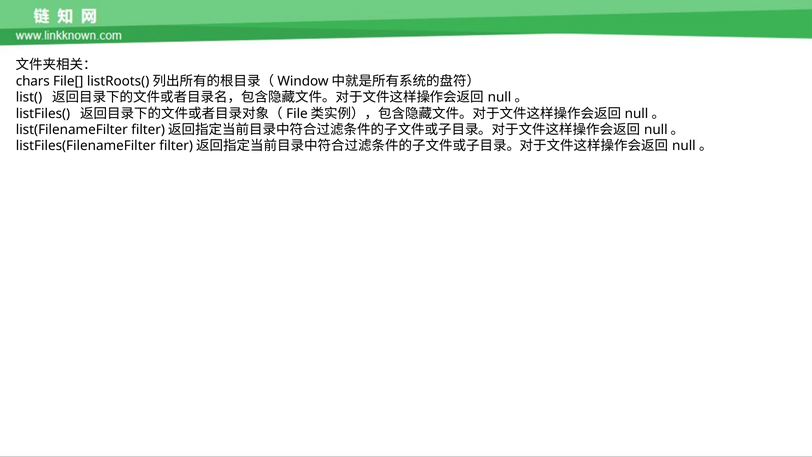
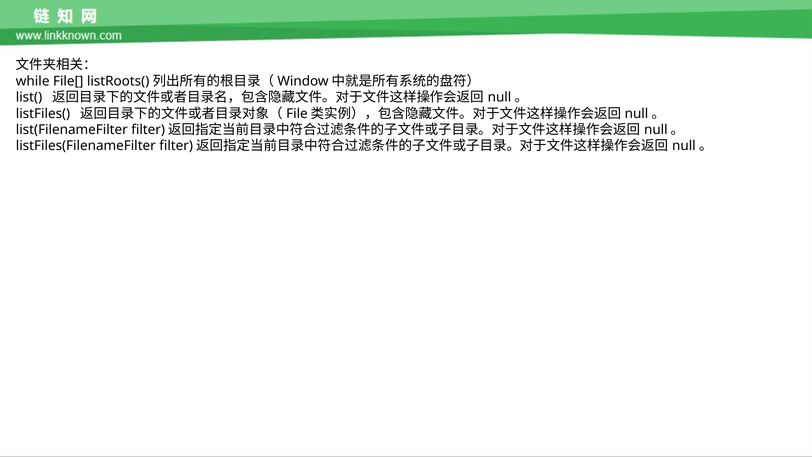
chars: chars -> while (33, 81)
